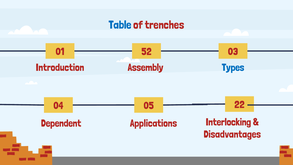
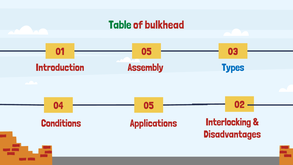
Table colour: blue -> green (120, 25)
trenches: trenches -> bulkhead (165, 25)
01 52: 52 -> 05 (147, 52)
22: 22 -> 02 (239, 105)
Dependent: Dependent -> Conditions (61, 123)
